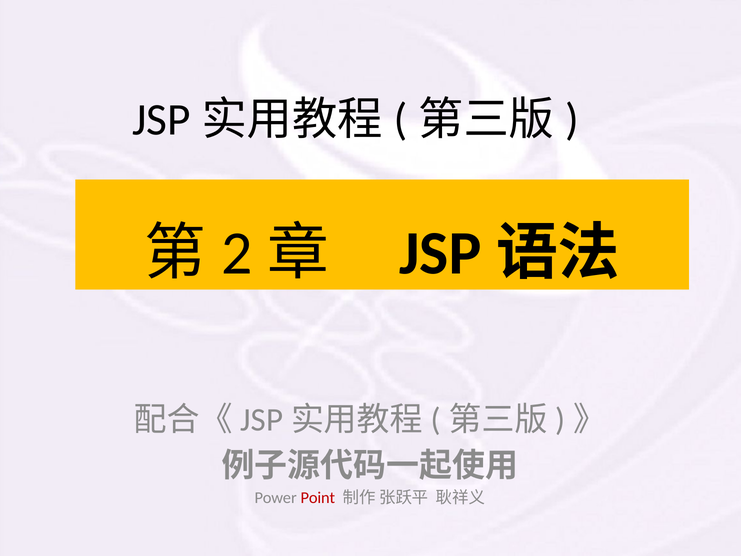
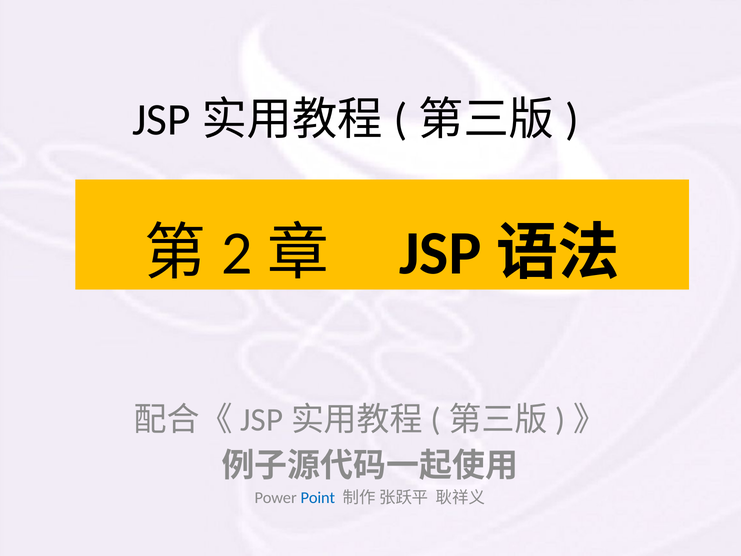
Point colour: red -> blue (318, 497)
